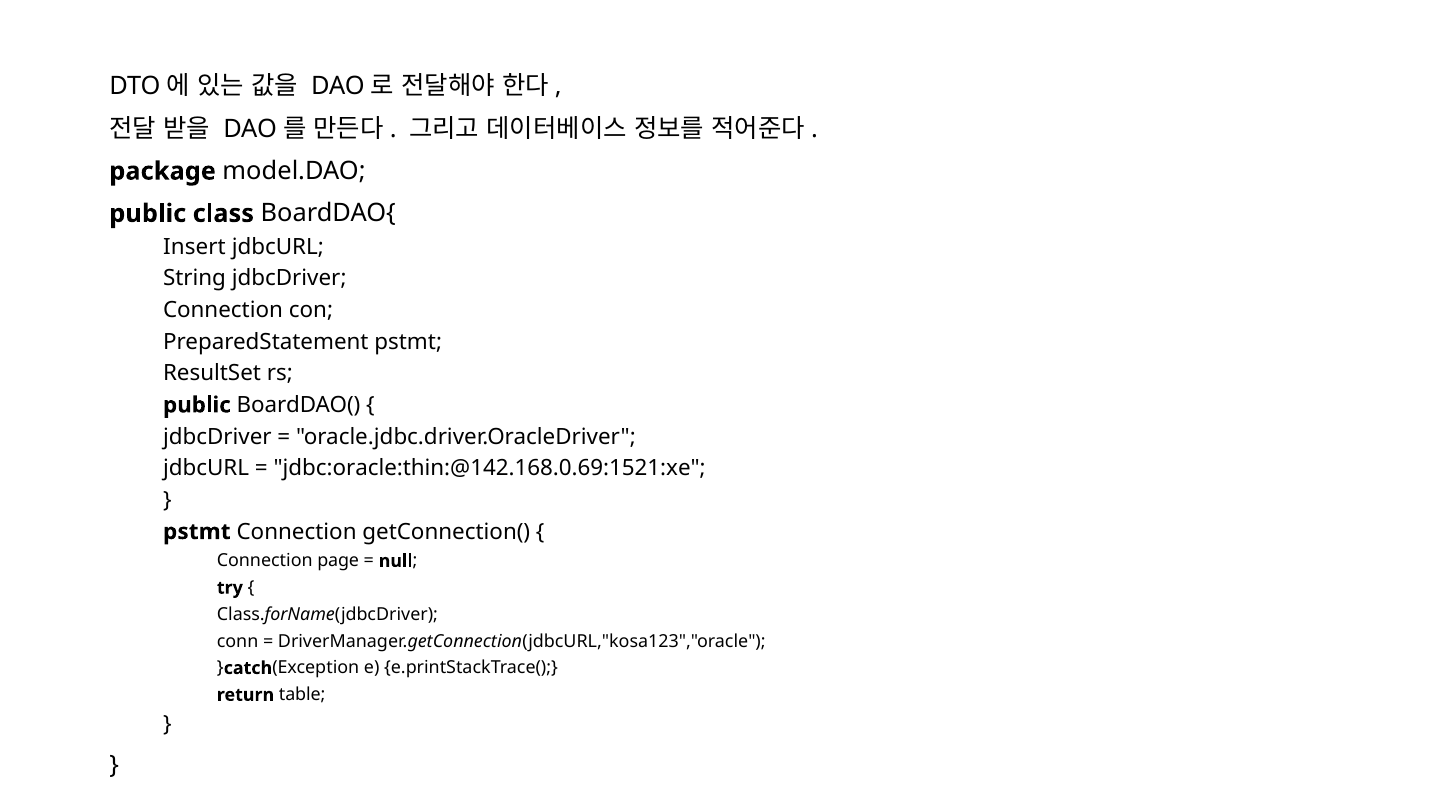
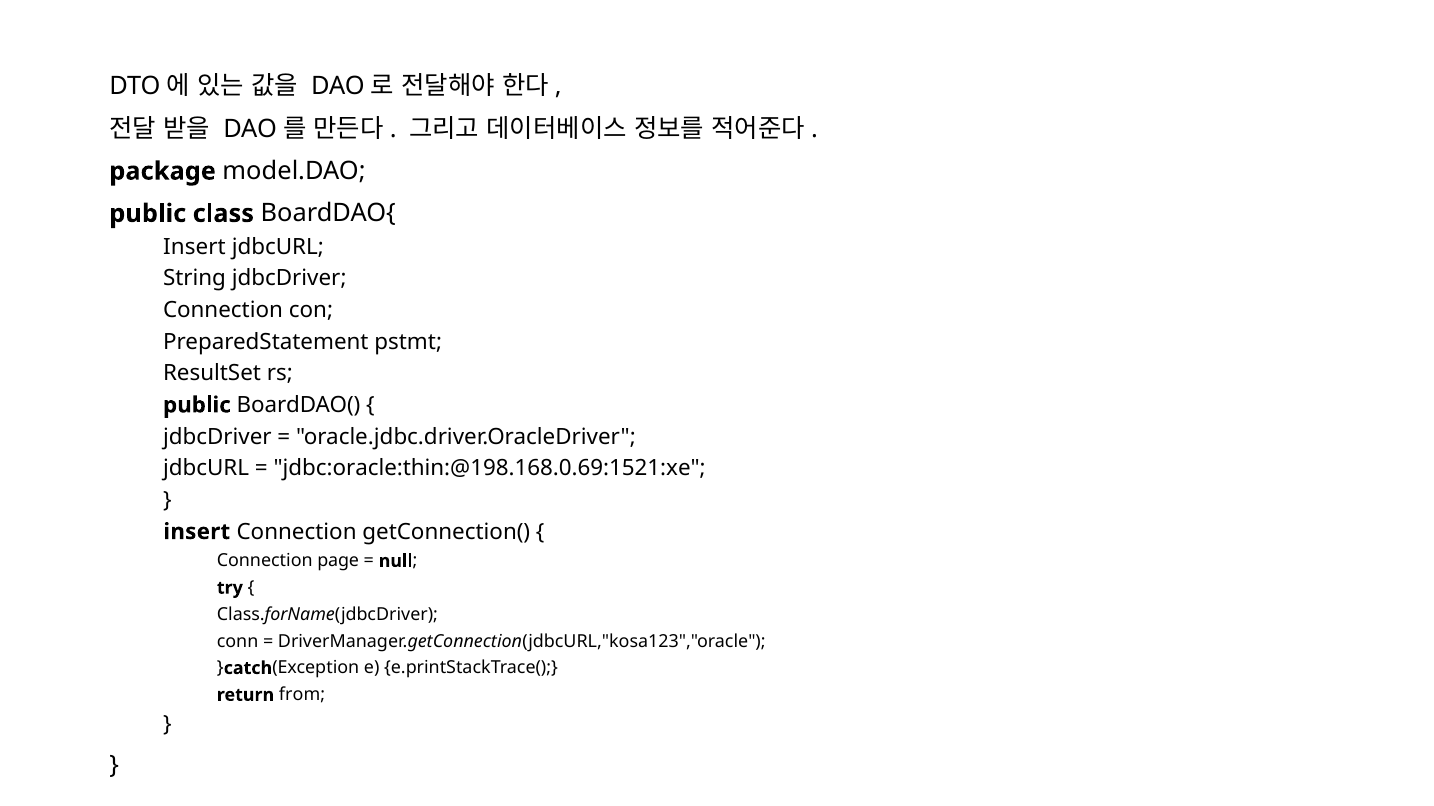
jdbc:oracle:thin:@142.168.0.69:1521:xe: jdbc:oracle:thin:@142.168.0.69:1521:xe -> jdbc:oracle:thin:@198.168.0.69:1521:xe (490, 469)
pstmt: pstmt -> insert (197, 532)
table: table -> from (302, 695)
